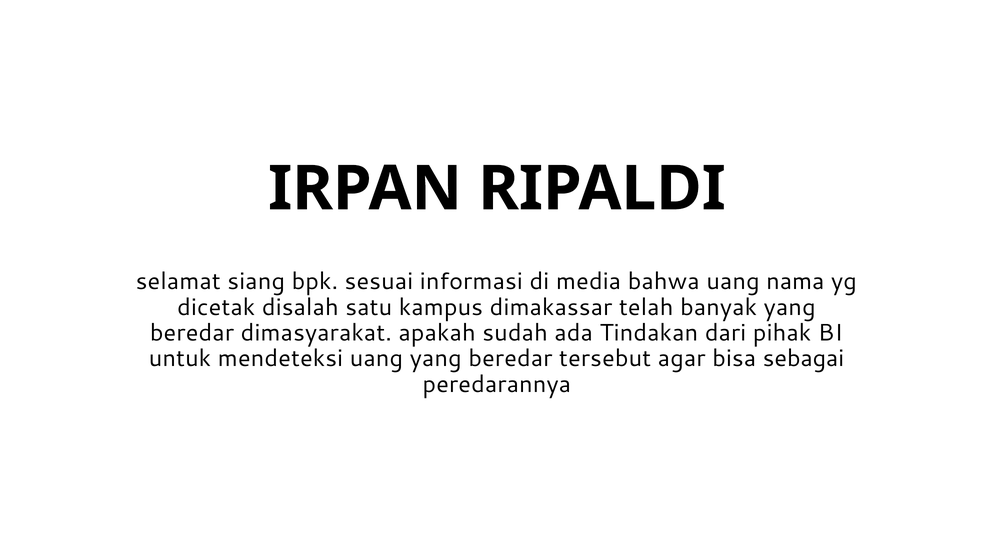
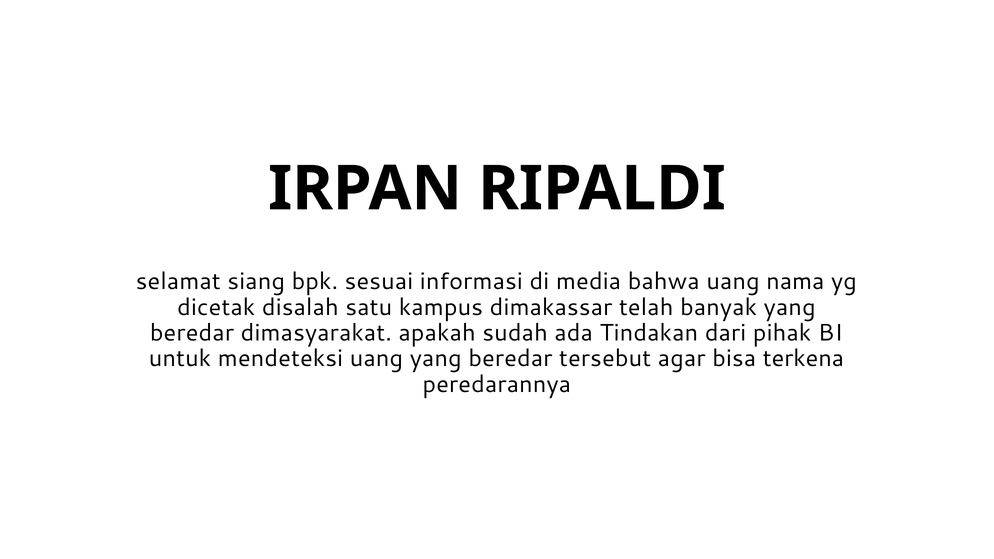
sebagai: sebagai -> terkena (803, 359)
